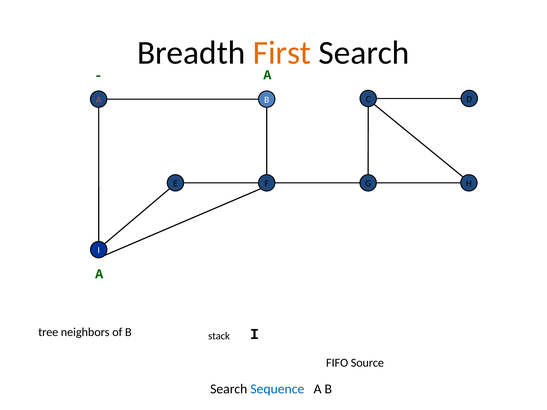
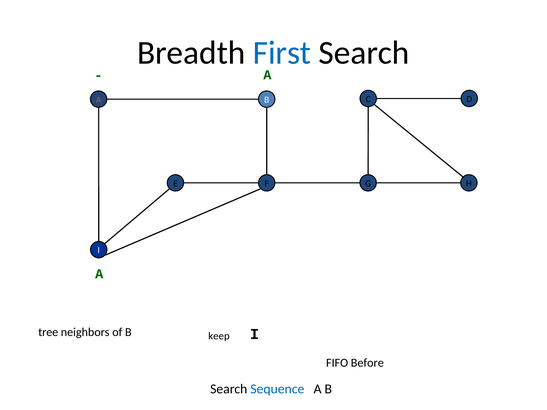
First colour: orange -> blue (282, 53)
stack: stack -> keep (219, 336)
Source: Source -> Before (367, 363)
